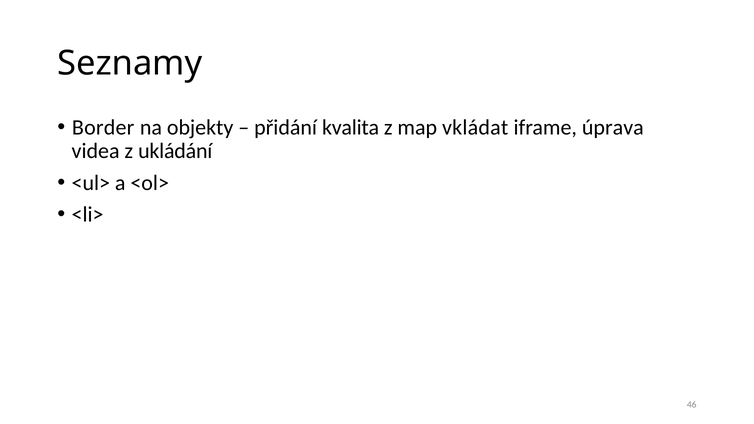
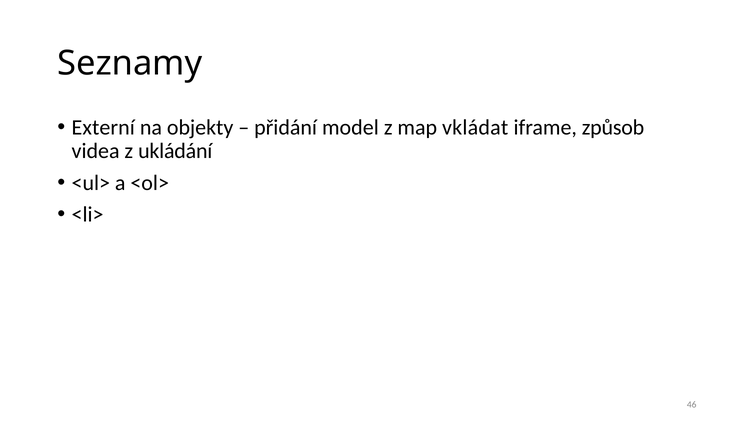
Border: Border -> Externí (103, 127)
kvalita: kvalita -> model (350, 127)
úprava: úprava -> způsob (613, 127)
